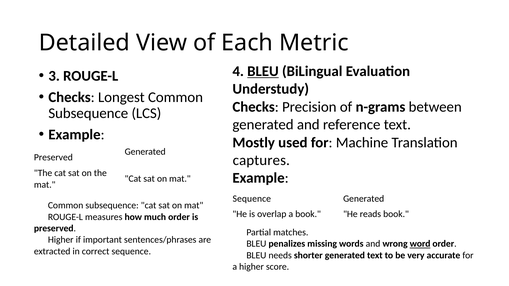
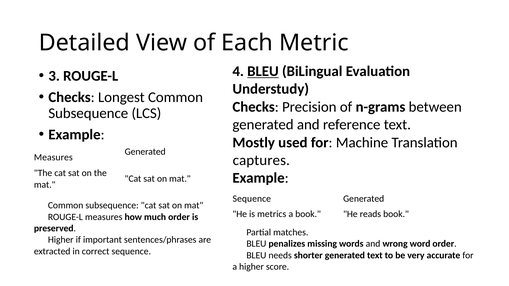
Preserved: Preserved -> Measures (53, 158)
overlap: overlap -> metrics (272, 214)
word underline: present -> none (420, 244)
